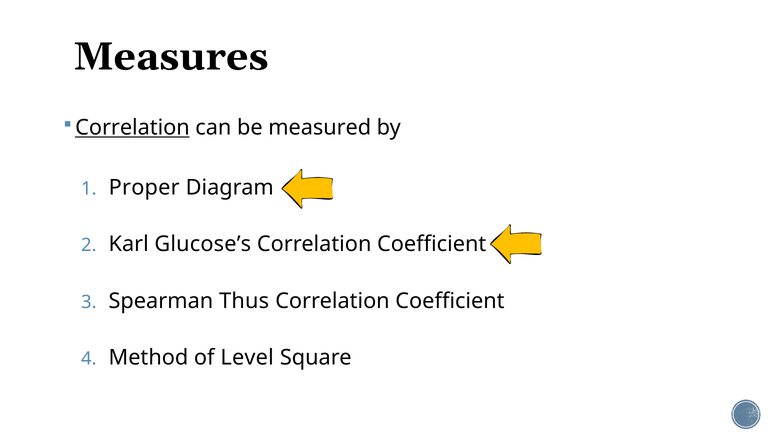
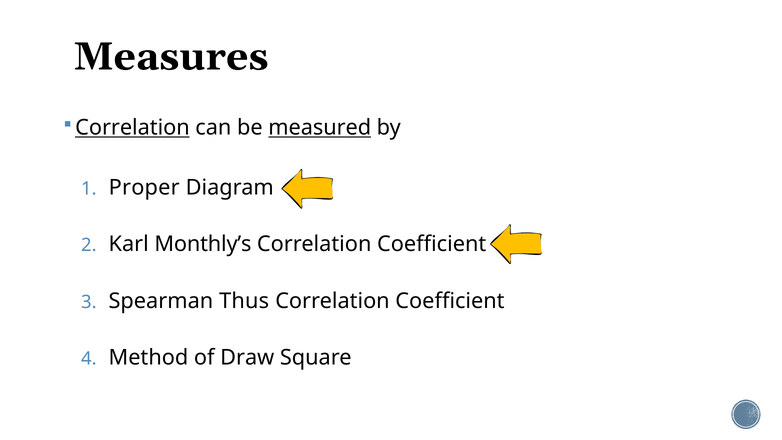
measured underline: none -> present (320, 128)
Glucose’s: Glucose’s -> Monthly’s (203, 244)
Level: Level -> Draw (247, 358)
